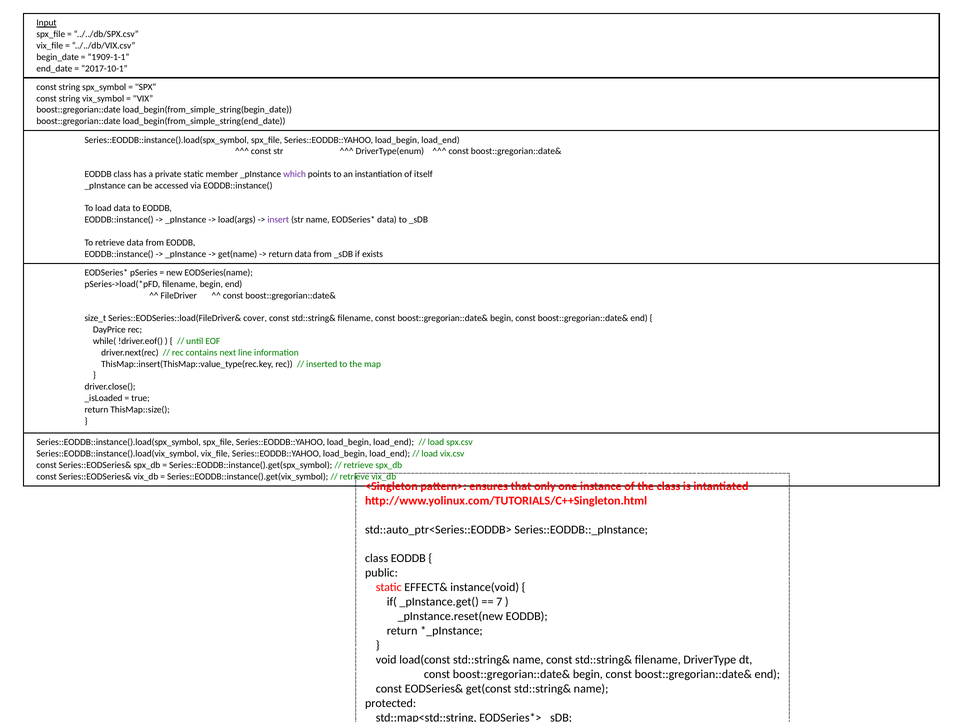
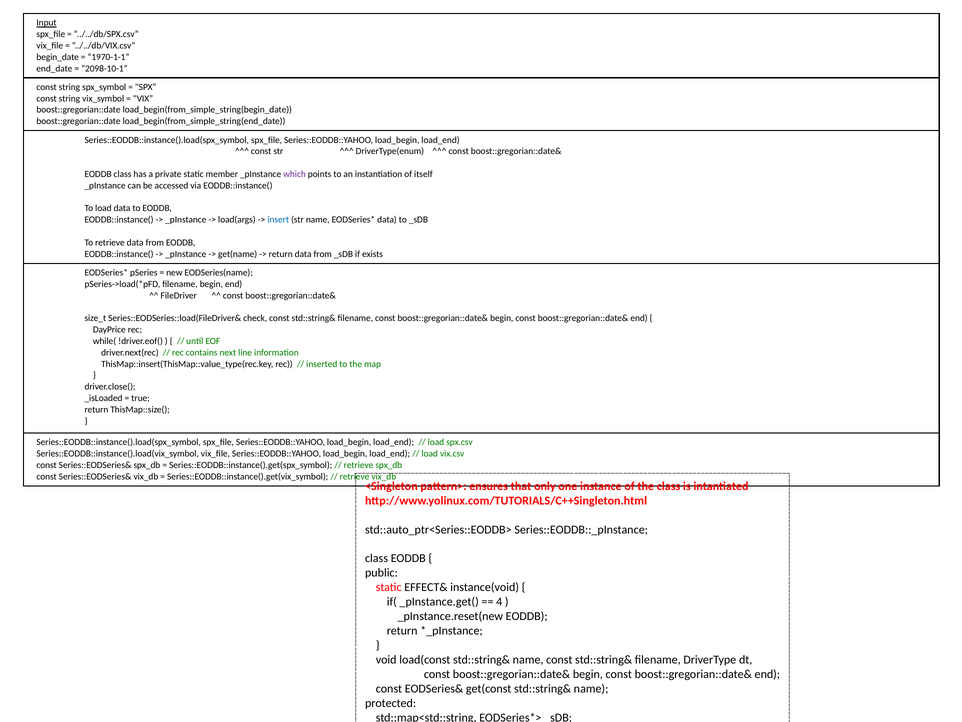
1909-1-1: 1909-1-1 -> 1970-1-1 (108, 57)
2017-10-1: 2017-10-1 -> 2098-10-1 (104, 68)
insert colour: purple -> blue (278, 220)
cover: cover -> check (255, 318)
7: 7 -> 4 (499, 602)
